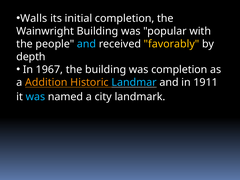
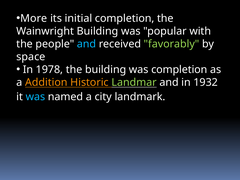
Walls: Walls -> More (34, 18)
favorably colour: yellow -> light green (172, 44)
depth: depth -> space (31, 57)
1967: 1967 -> 1978 (49, 70)
Landmar colour: light blue -> light green (134, 82)
1911: 1911 -> 1932 (206, 82)
